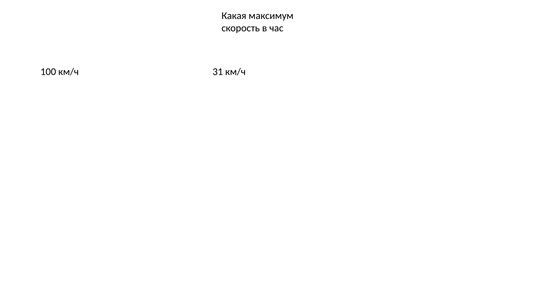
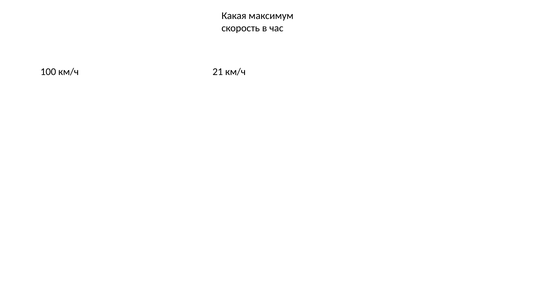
31: 31 -> 21 (218, 72)
